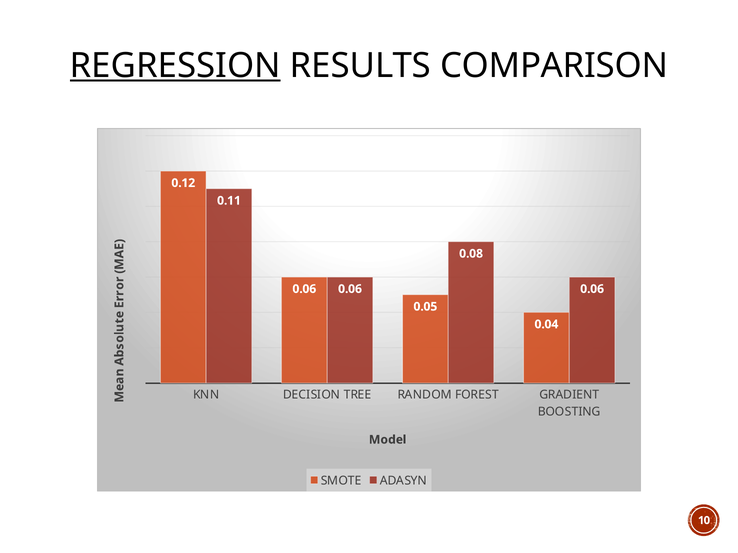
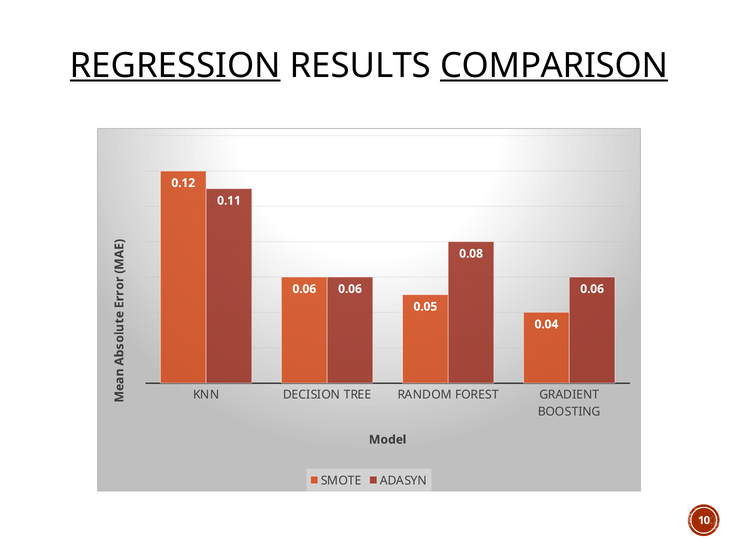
COMPARISON underline: none -> present (554, 66)
